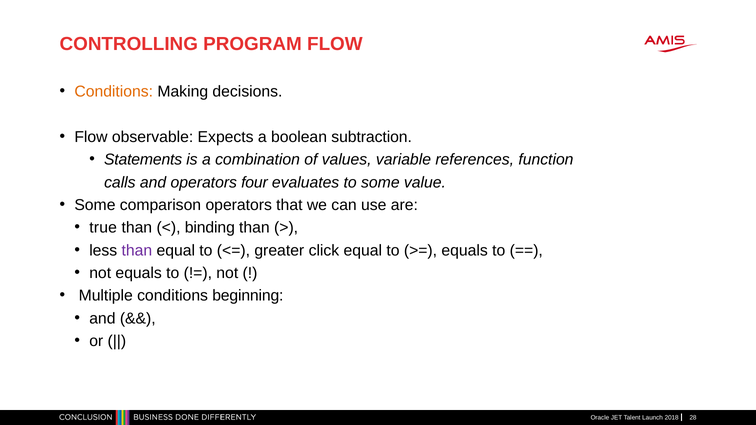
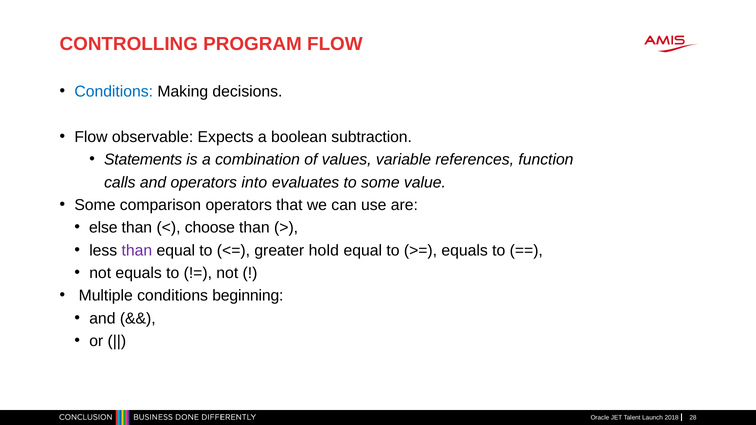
Conditions colour: orange -> blue (114, 92)
four: four -> into (254, 182)
true: true -> else (103, 228)
binding: binding -> choose (210, 228)
click: click -> hold (324, 250)
